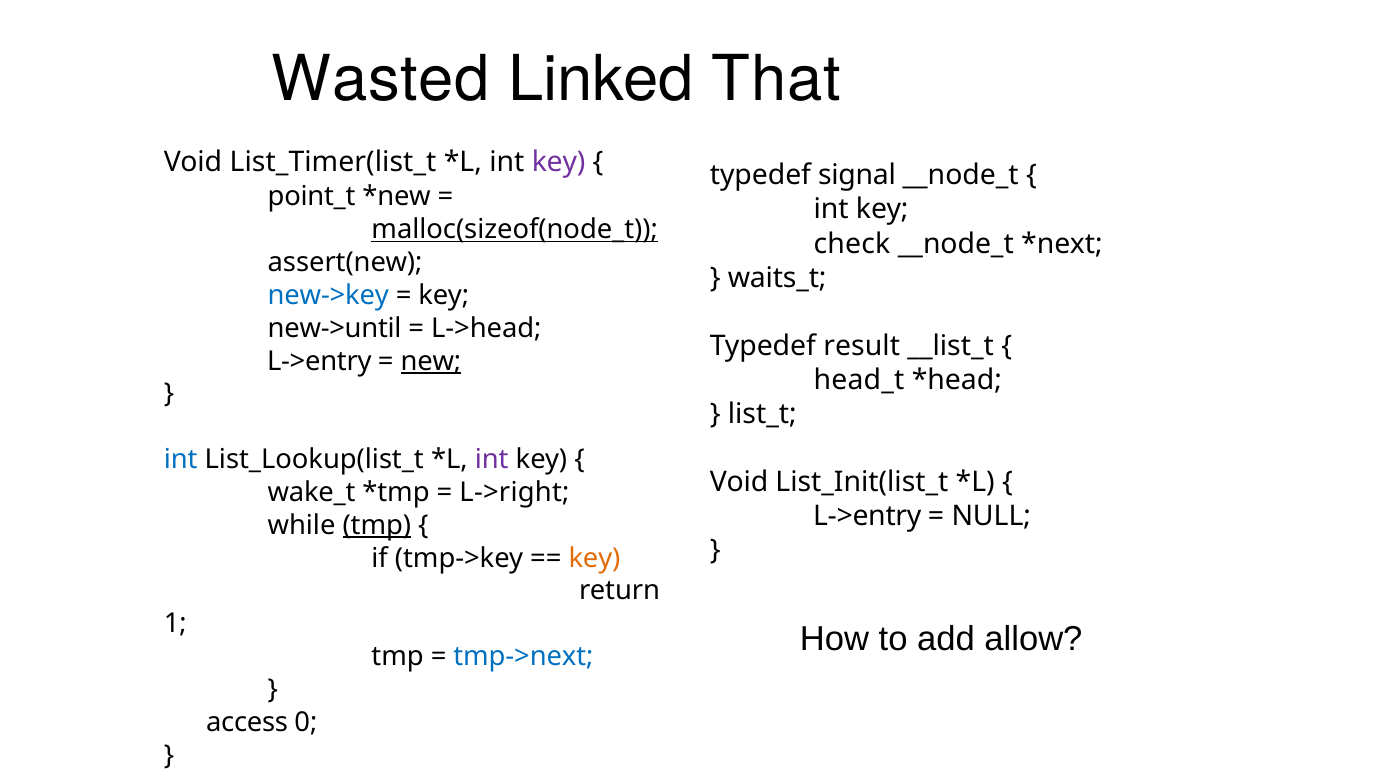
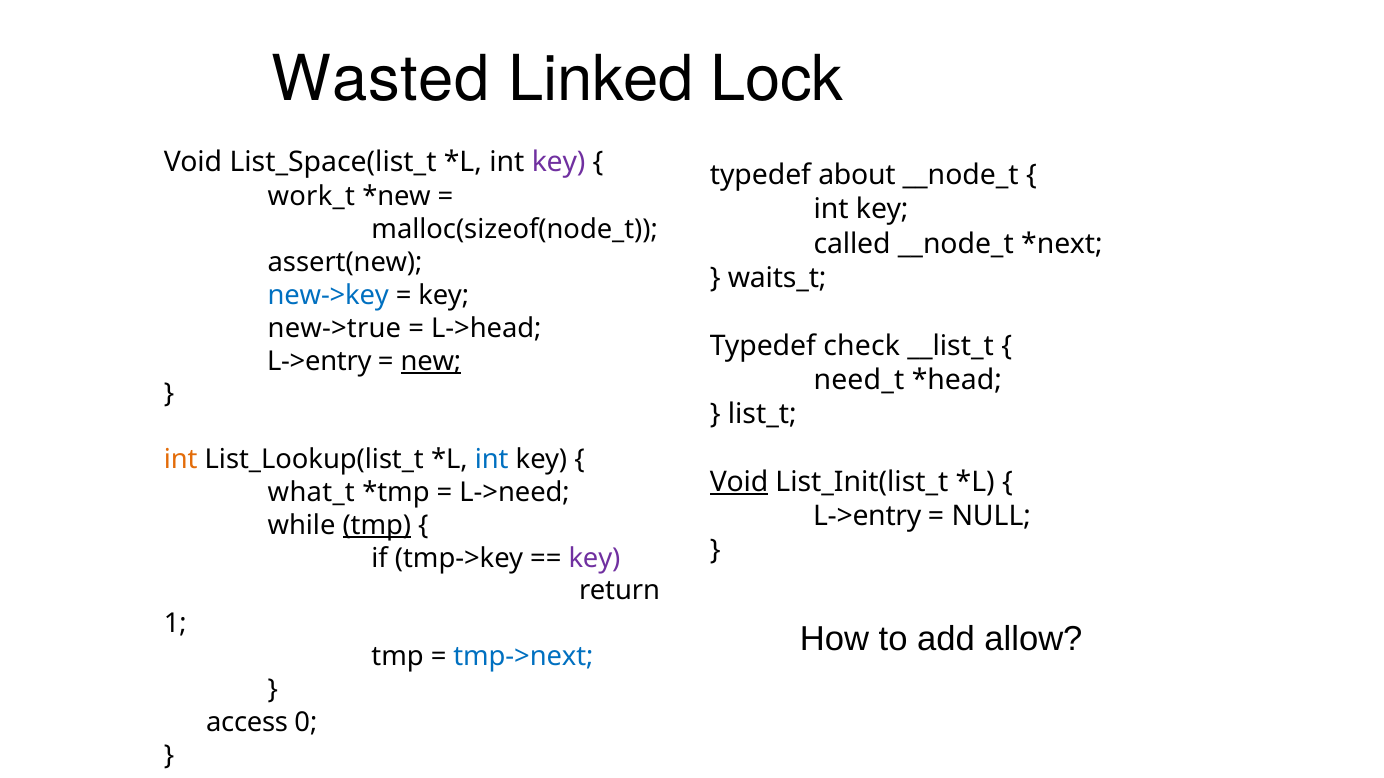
That: That -> Lock (777, 80)
List_Timer(list_t: List_Timer(list_t -> List_Space(list_t (333, 162)
signal: signal -> about (857, 176)
point_t: point_t -> work_t (311, 197)
malloc(sizeof(node_t underline: present -> none (515, 230)
check: check -> called (852, 244)
new->until: new->until -> new->true (334, 328)
result: result -> check (862, 346)
head_t: head_t -> need_t (859, 380)
int colour: blue -> orange (181, 460)
int colour: purple -> blue (492, 460)
Void underline: none -> present (739, 482)
wake_t: wake_t -> what_t (311, 493)
L->right: L->right -> L->need (515, 493)
key colour: orange -> purple (594, 558)
